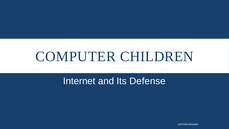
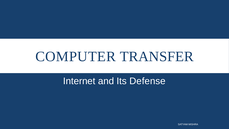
CHILDREN: CHILDREN -> TRANSFER (157, 56)
